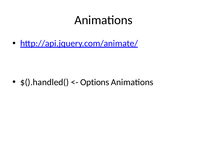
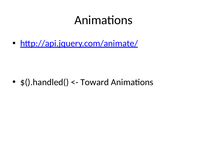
Options: Options -> Toward (95, 82)
